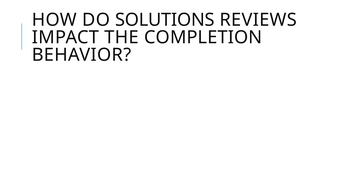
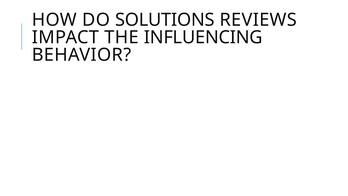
COMPLETION: COMPLETION -> INFLUENCING (203, 37)
